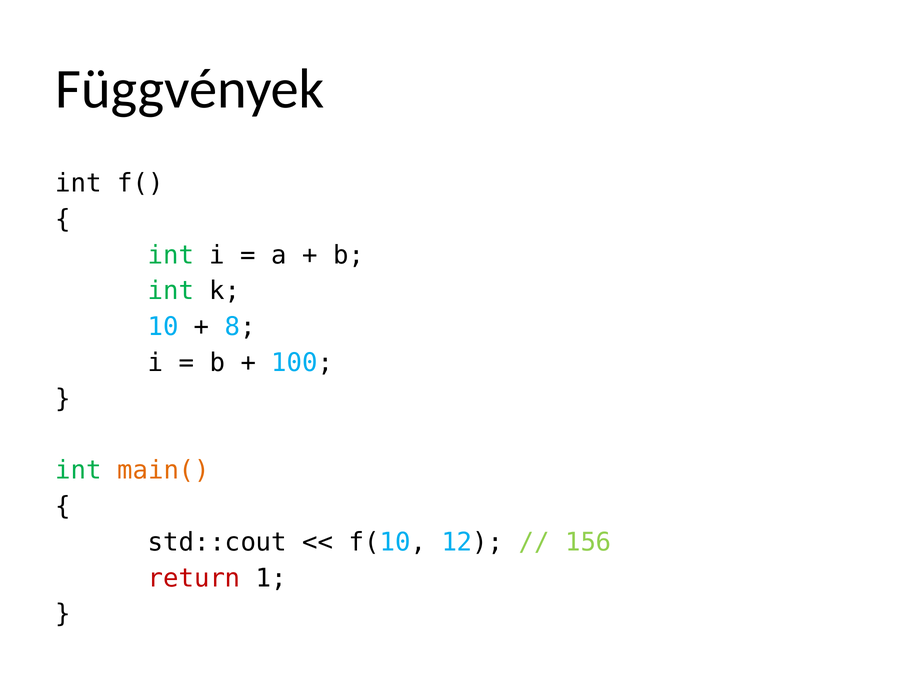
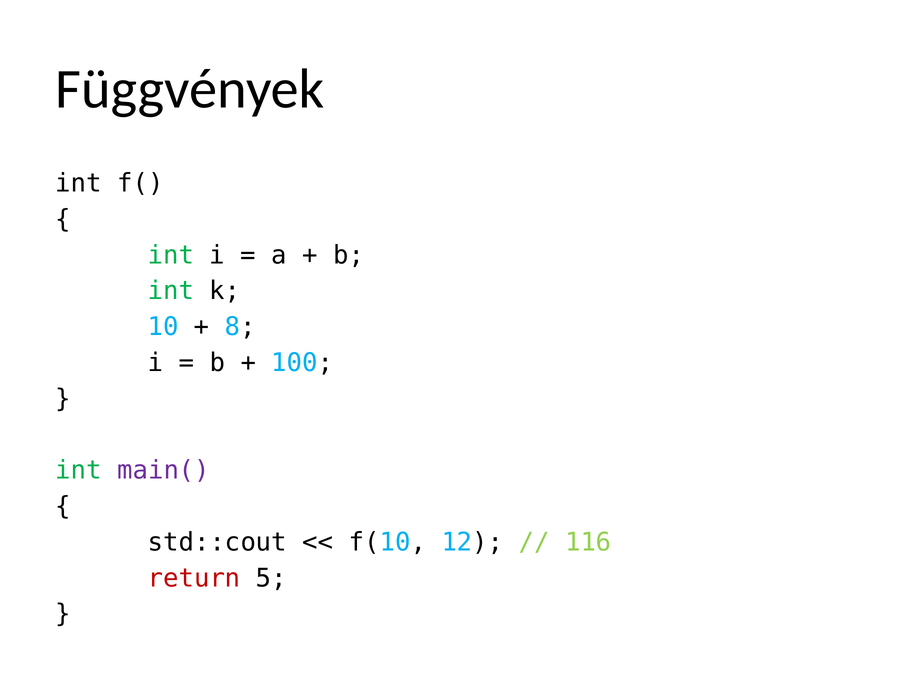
main( colour: orange -> purple (163, 471)
156: 156 -> 116 (588, 542)
1: 1 -> 5 (271, 578)
